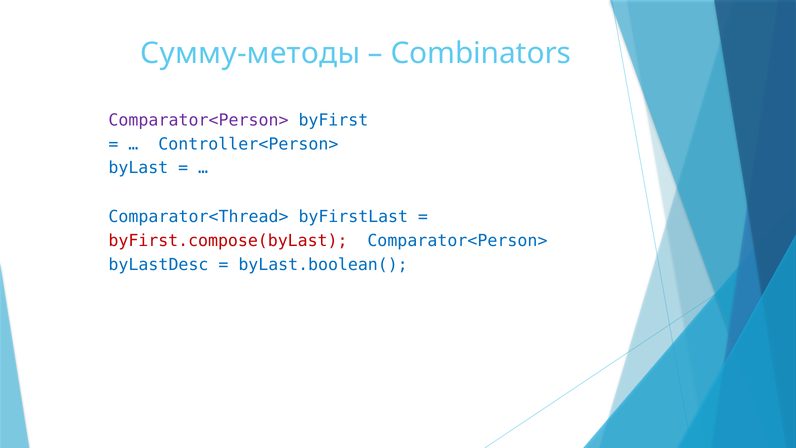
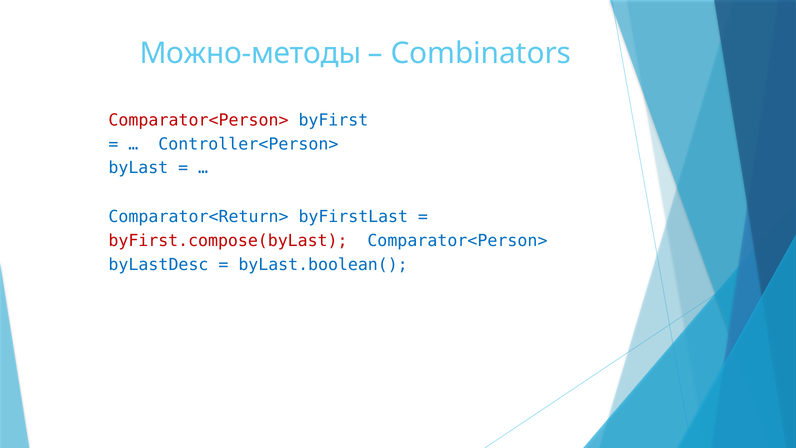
Сумму-методы: Сумму-методы -> Можно-методы (251, 53)
Comparator<Person> colour: purple -> red (199, 120)
Comparator<Thread>: Comparator<Thread> -> Comparator<Return> (199, 217)
